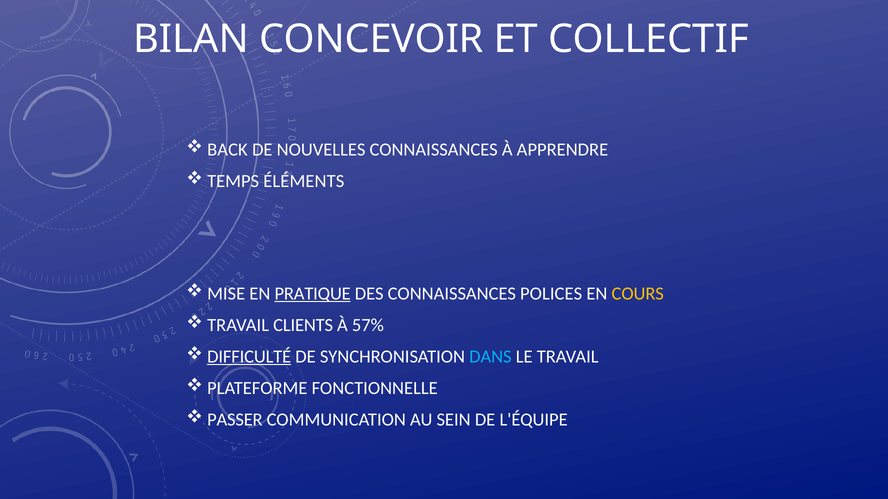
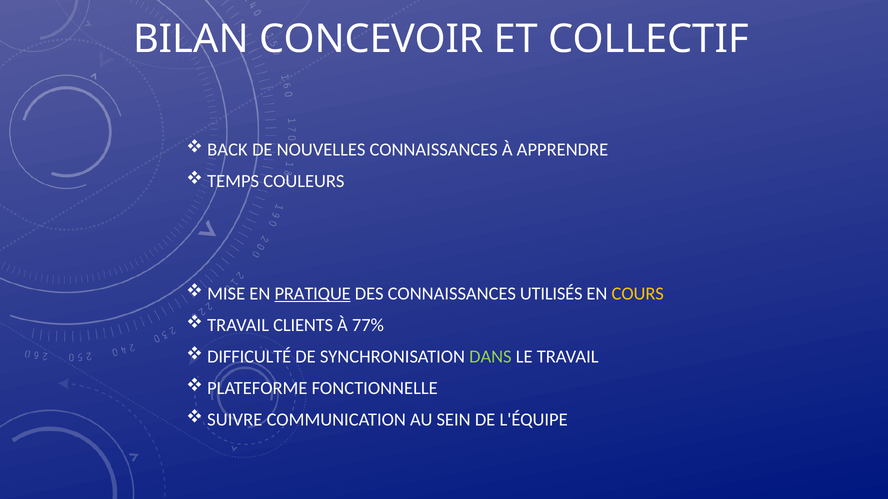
ÉLÉMENTS: ÉLÉMENTS -> COULEURS (304, 181)
POLICES: POLICES -> UTILISÉS (551, 294)
57%: 57% -> 77% (368, 325)
DIFFICULTÉ underline: present -> none (249, 357)
DANS colour: light blue -> light green (490, 357)
PASSER: PASSER -> SUIVRE (235, 420)
